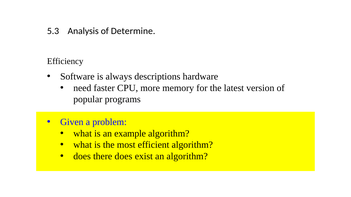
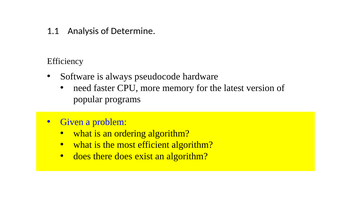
5.3: 5.3 -> 1.1 (53, 31)
descriptions: descriptions -> pseudocode (157, 77)
example: example -> ordering (130, 134)
